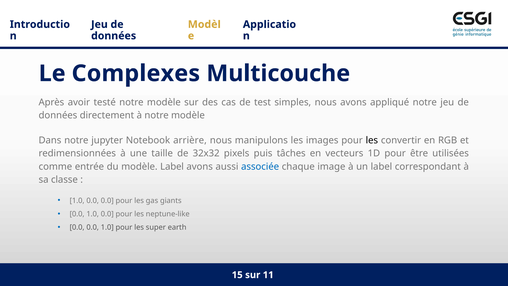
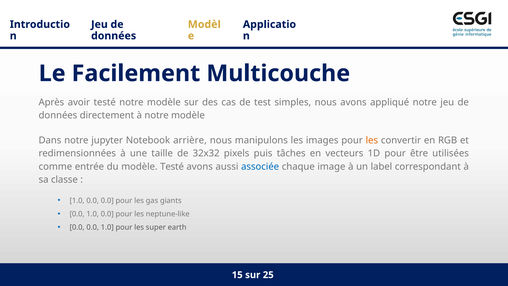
Complexes: Complexes -> Facilement (136, 73)
les colour: black -> orange (372, 140)
modèle Label: Label -> Testé (172, 166)
11: 11 -> 25 (268, 275)
